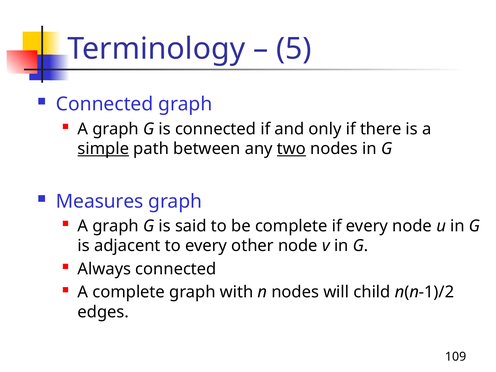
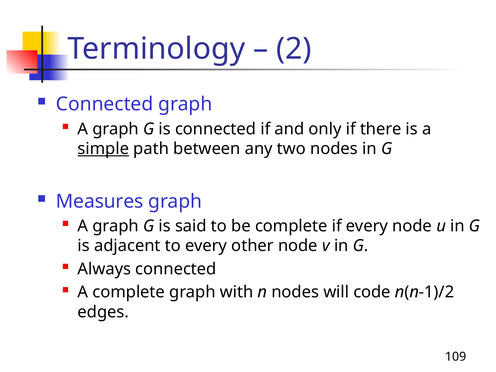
5: 5 -> 2 (294, 49)
two underline: present -> none (291, 149)
child: child -> code (372, 292)
